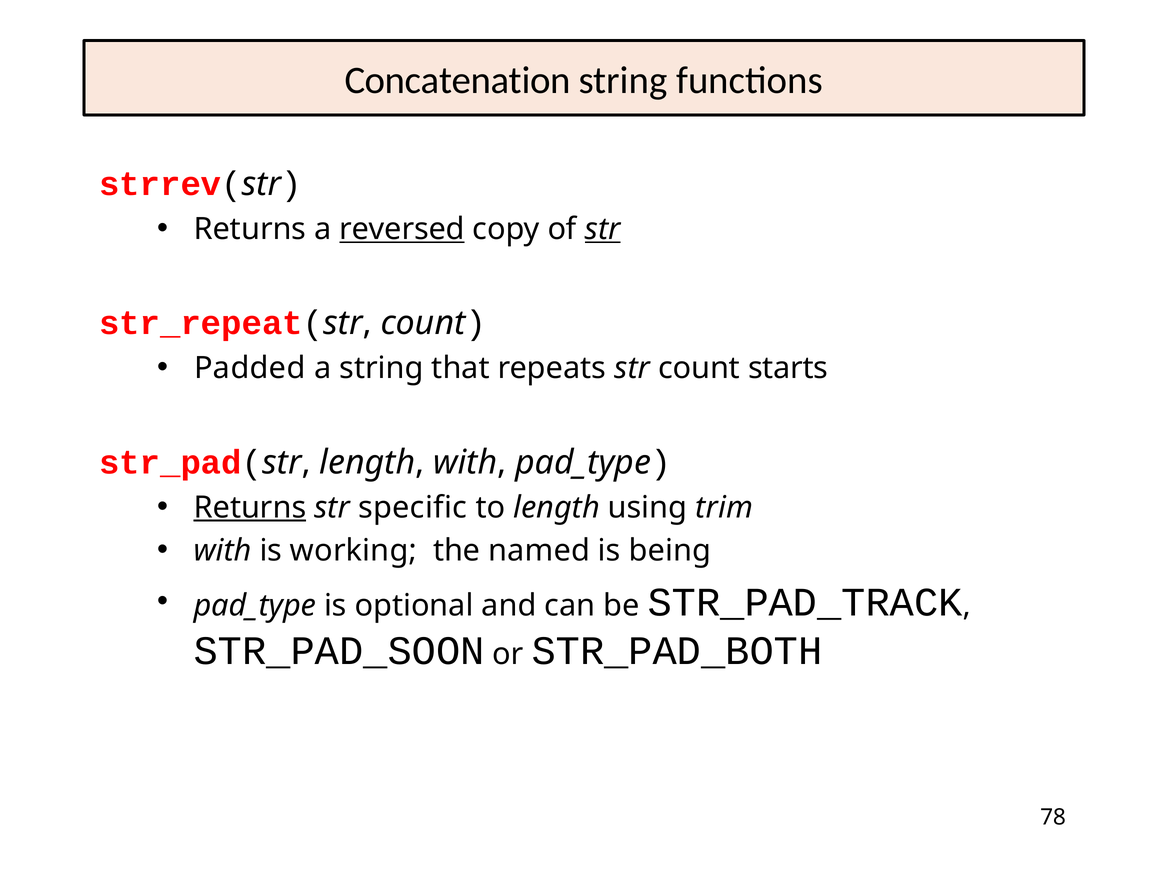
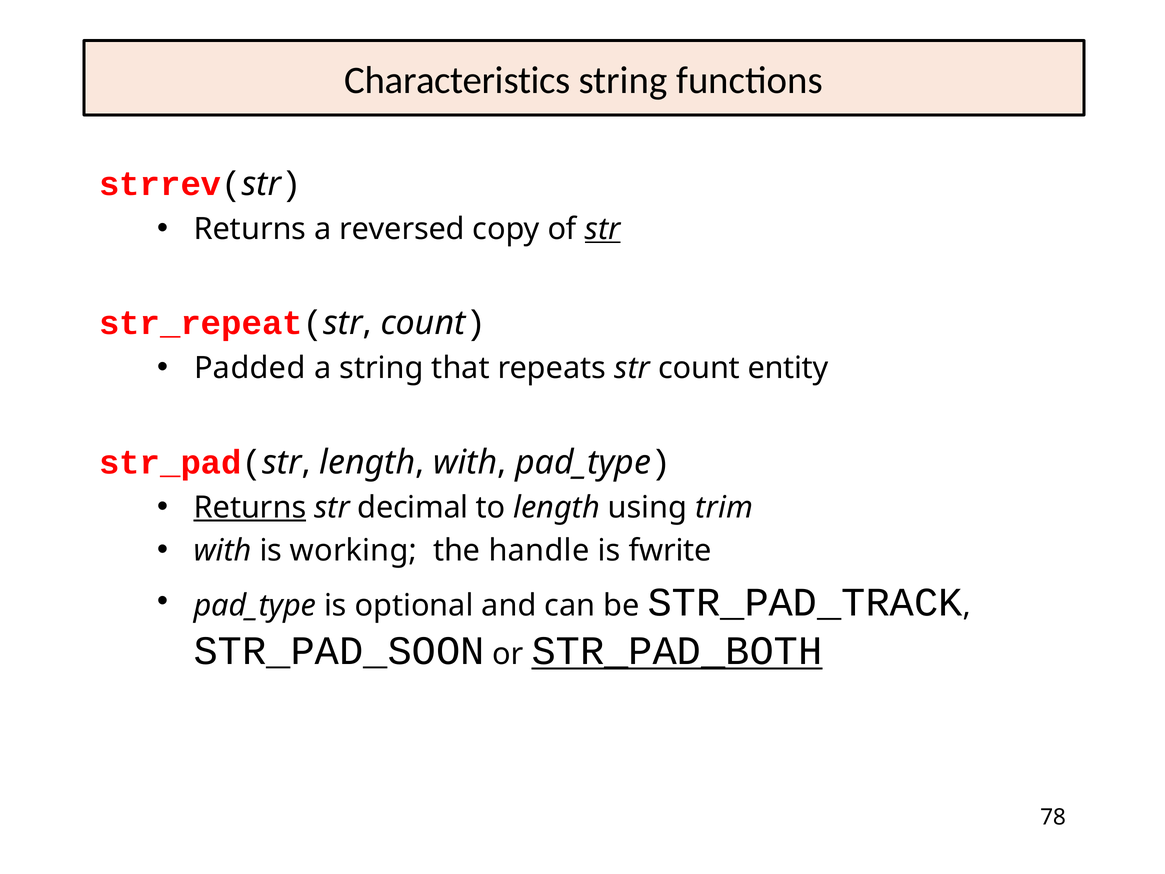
Concatenation: Concatenation -> Characteristics (458, 80)
reversed underline: present -> none (402, 229)
starts: starts -> entity (788, 368)
specific: specific -> decimal (413, 507)
named: named -> handle (539, 551)
being: being -> fwrite (670, 551)
STR_PAD_BOTH underline: none -> present (677, 651)
